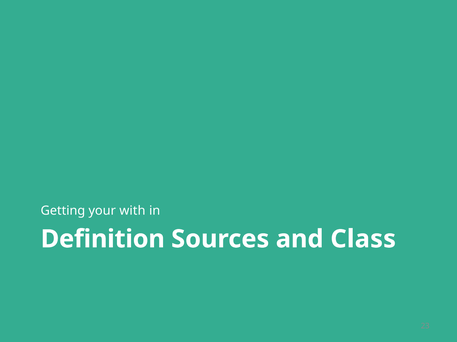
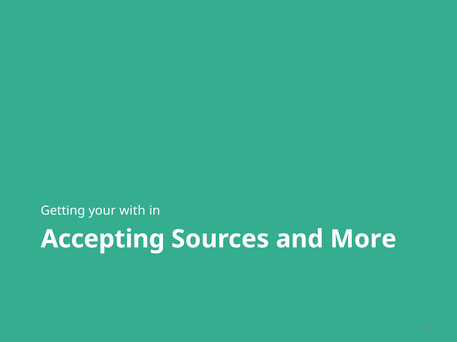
Definition: Definition -> Accepting (103, 240)
Class: Class -> More (363, 240)
